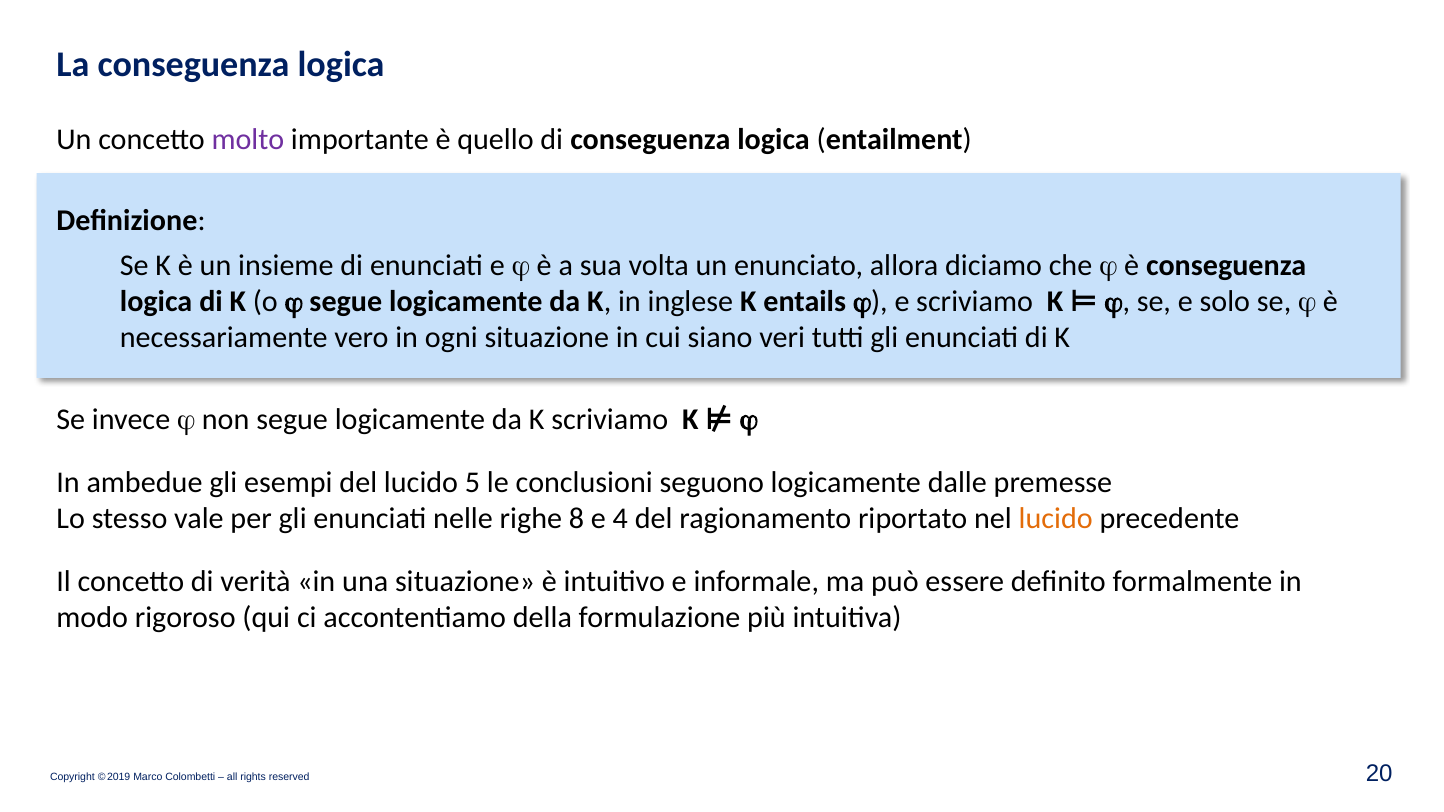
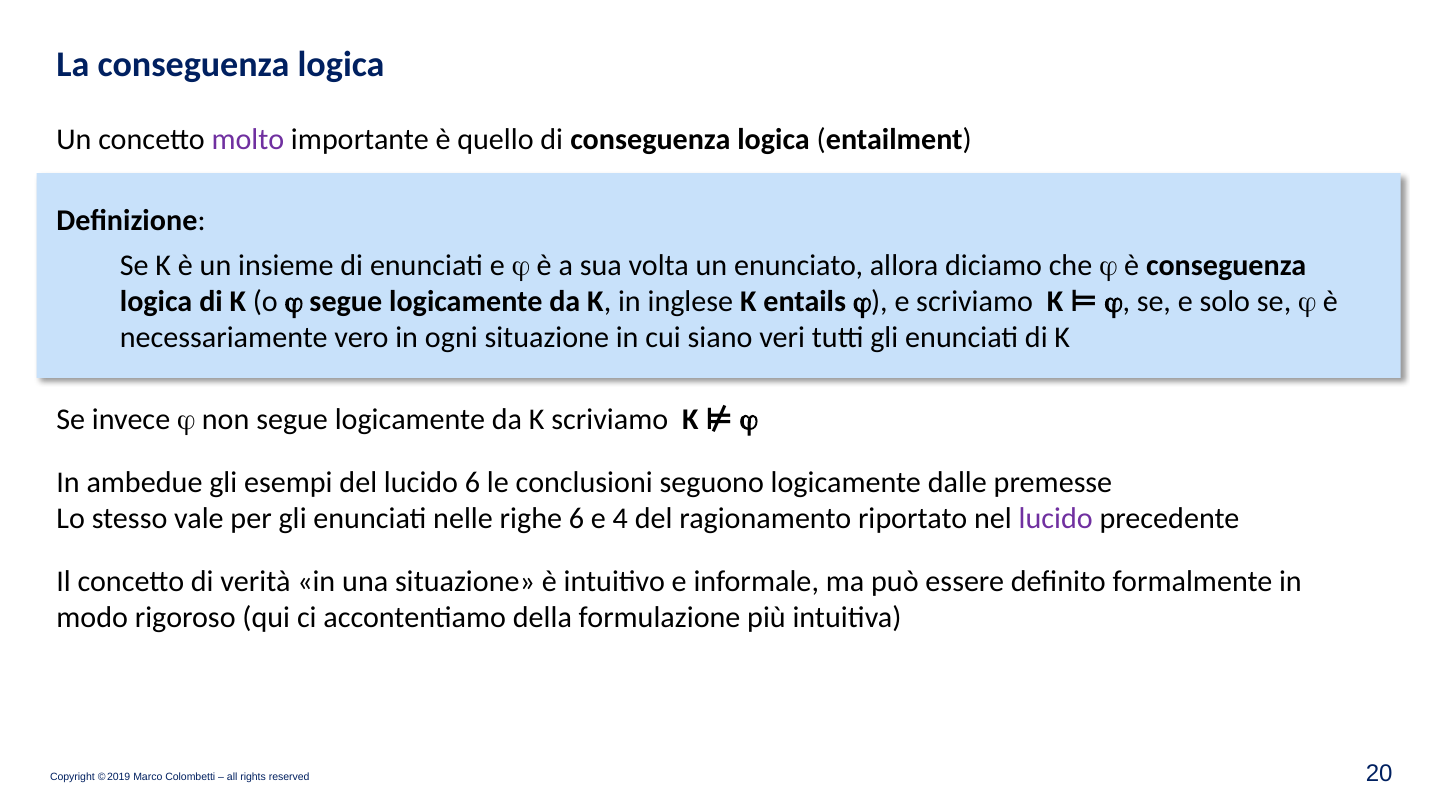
lucido 5: 5 -> 6 (473, 482)
righe 8: 8 -> 6 (576, 519)
lucido colour: orange -> purple (1056, 519)
